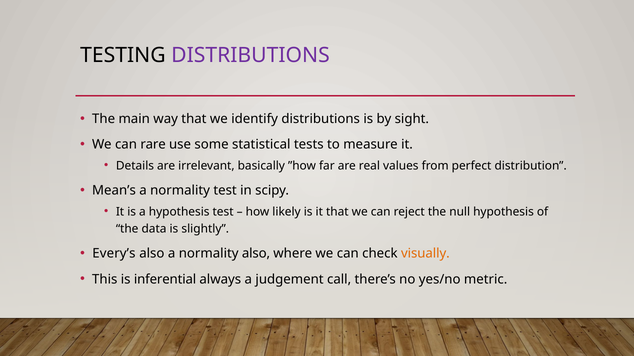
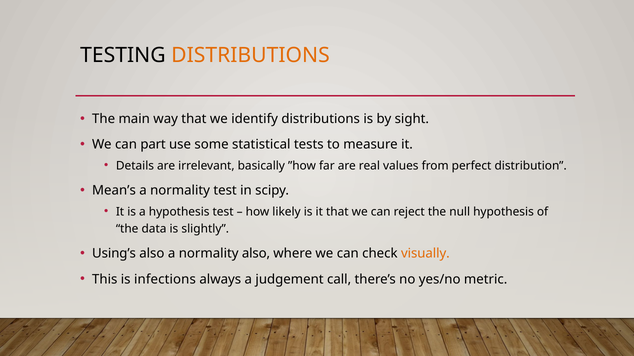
DISTRIBUTIONS colour: purple -> orange (250, 56)
rare: rare -> part (153, 145)
Every’s: Every’s -> Using’s (114, 254)
inferential: inferential -> infections (165, 280)
